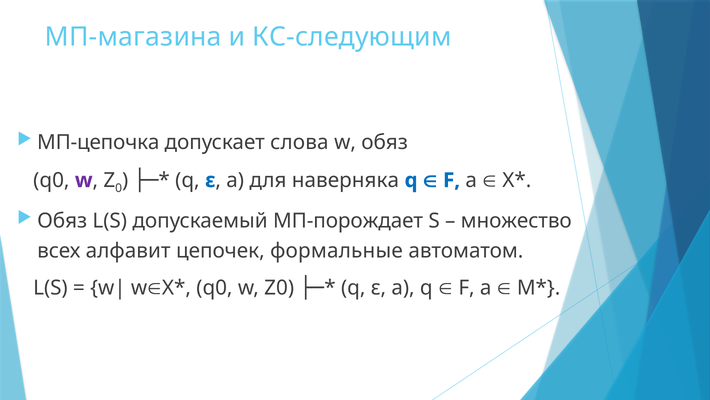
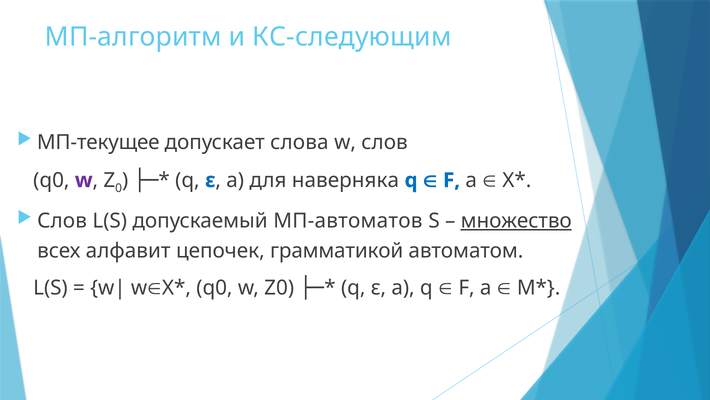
МП-магазина: МП-магазина -> МП-алгоритм (133, 37)
МП-цепочка: МП-цепочка -> МП-текущее (98, 142)
w обяз: обяз -> слов (385, 142)
Обяз: Обяз -> Слов (62, 221)
МП-порождает: МП-порождает -> МП-автоматов (348, 221)
множество underline: none -> present (516, 221)
формальные: формальные -> грамматикой (337, 250)
